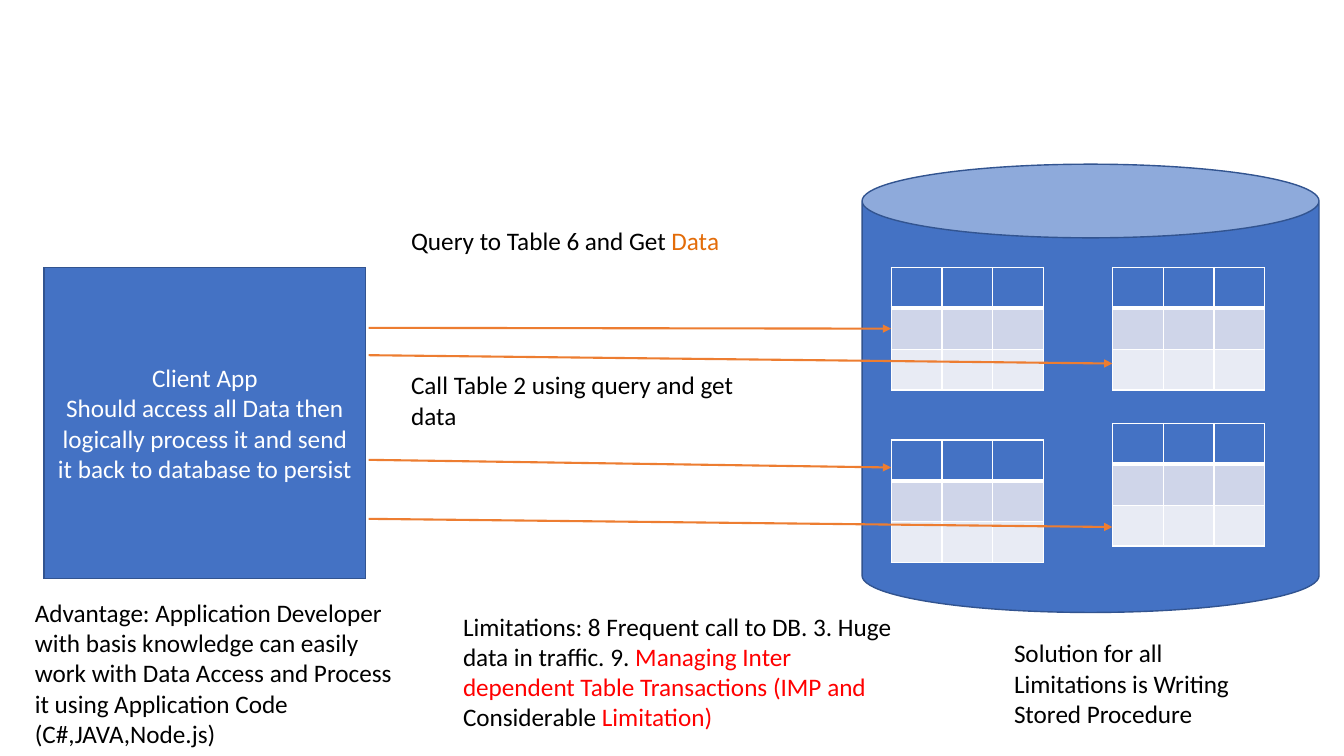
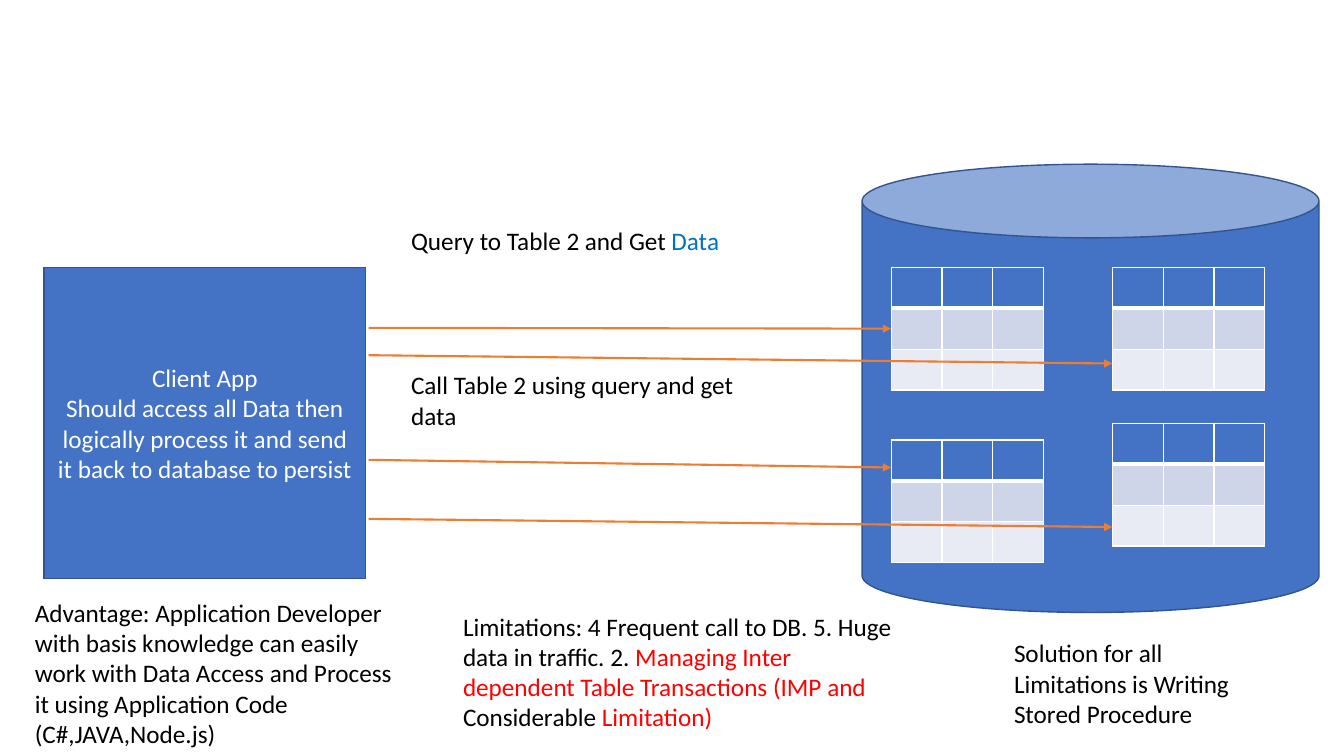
to Table 6: 6 -> 2 (573, 243)
Data colour: orange -> blue (695, 243)
8: 8 -> 4 (594, 628)
3: 3 -> 5 (823, 628)
traffic 9: 9 -> 2 (620, 658)
